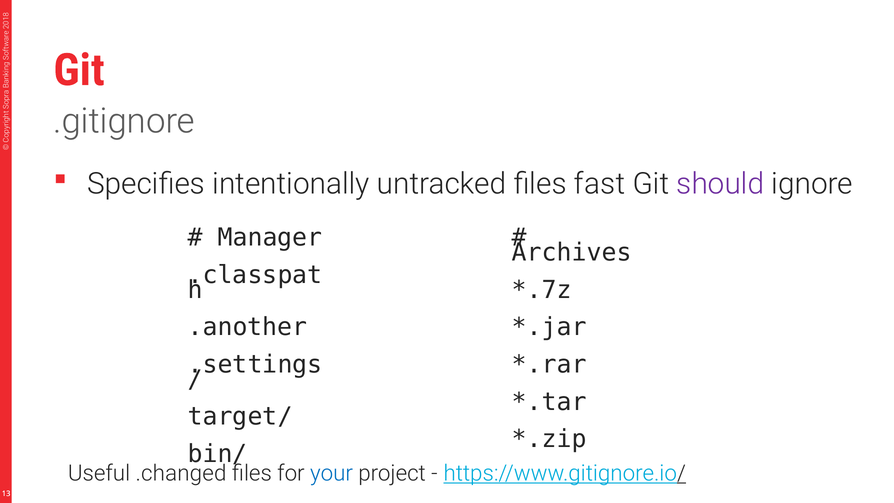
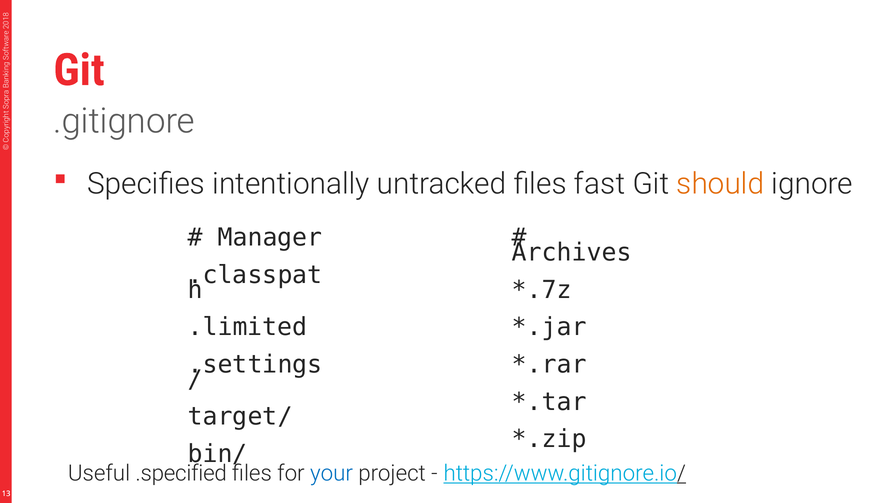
should colour: purple -> orange (720, 184)
.another: .another -> .limited (247, 327)
.changed: .changed -> .specified (181, 473)
